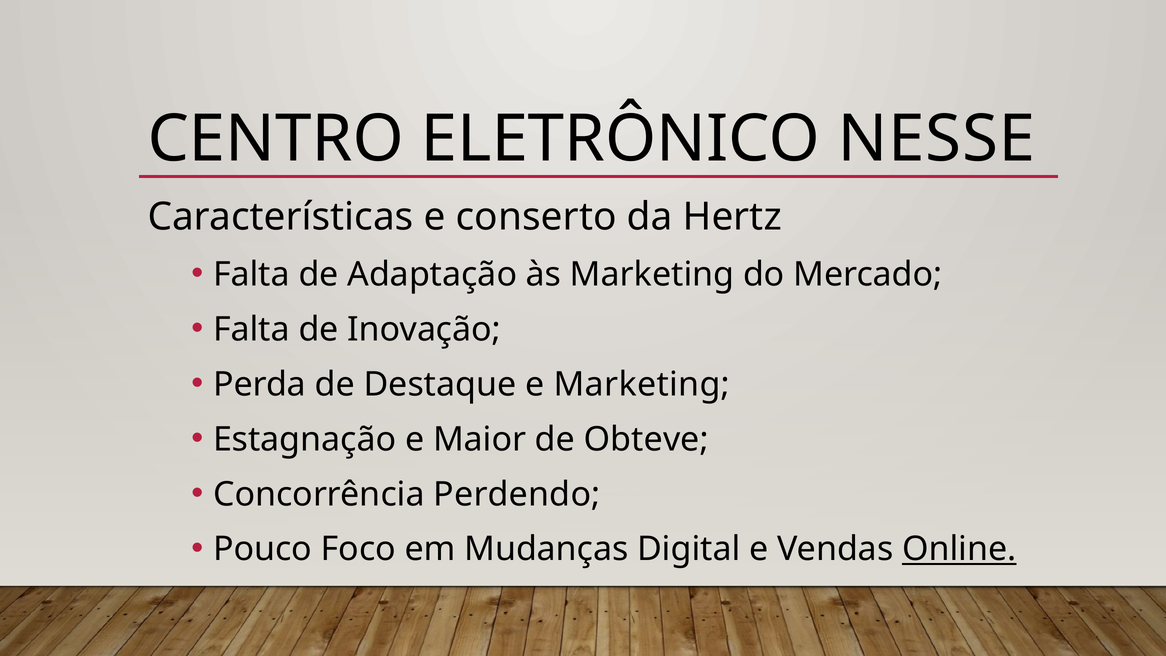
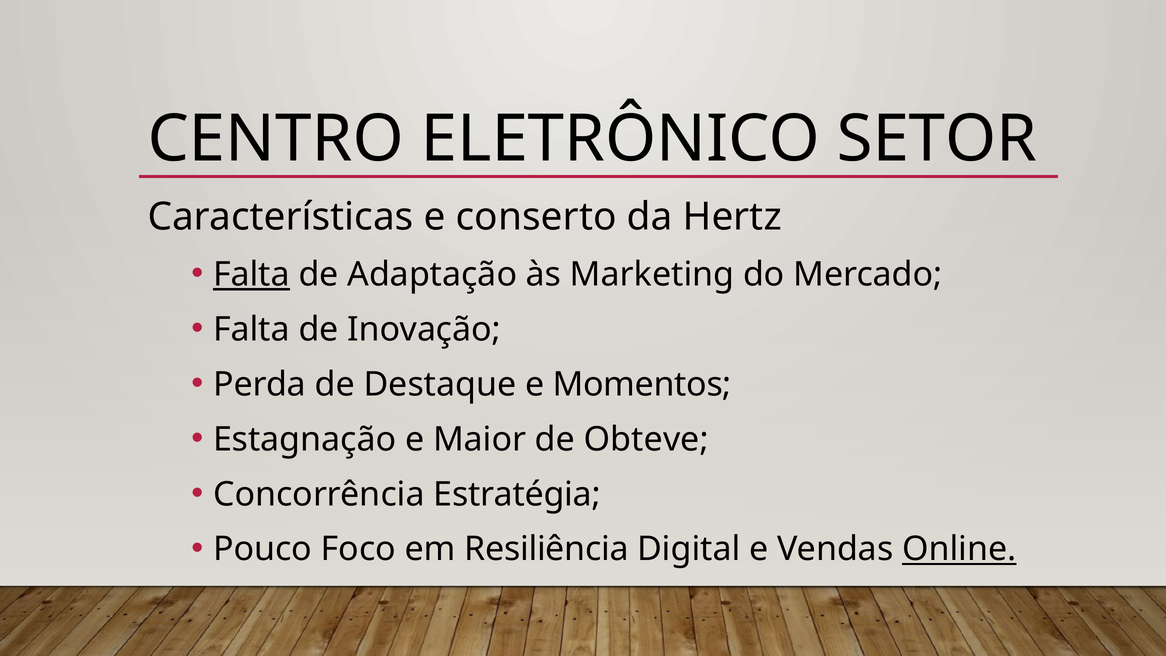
NESSE: NESSE -> SETOR (937, 139)
Falta underline: none -> present (251, 275)
e Marketing: Marketing -> Momentos (642, 384)
Perdendo: Perdendo -> Estratégia (517, 494)
Mudanças: Mudanças -> Resiliência (546, 549)
